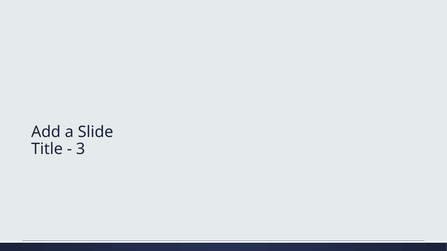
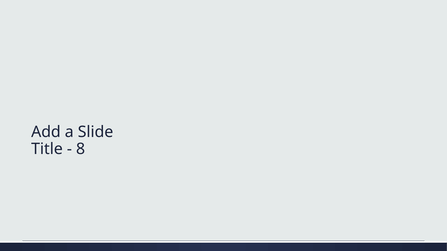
3: 3 -> 8 (81, 149)
